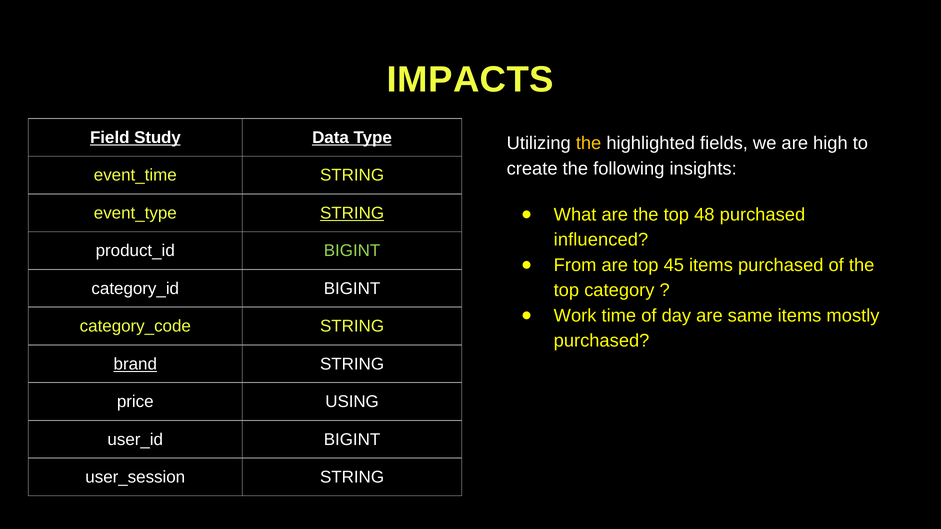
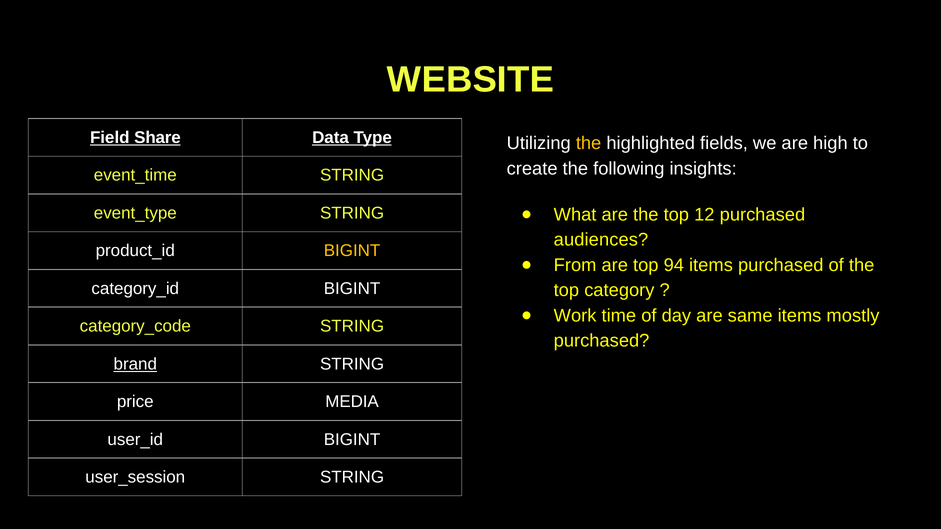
IMPACTS: IMPACTS -> WEBSITE (470, 80)
Study: Study -> Share (157, 138)
STRING underline: present -> none (352, 213)
48: 48 -> 12 (704, 215)
influenced: influenced -> audiences (601, 240)
BIGINT colour: light green -> yellow (352, 251)
45: 45 -> 94 (674, 265)
USING: USING -> MEDIA (352, 402)
